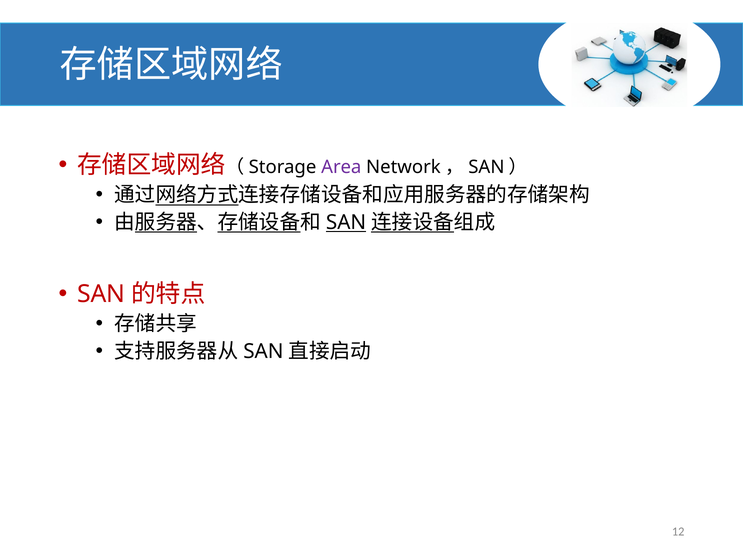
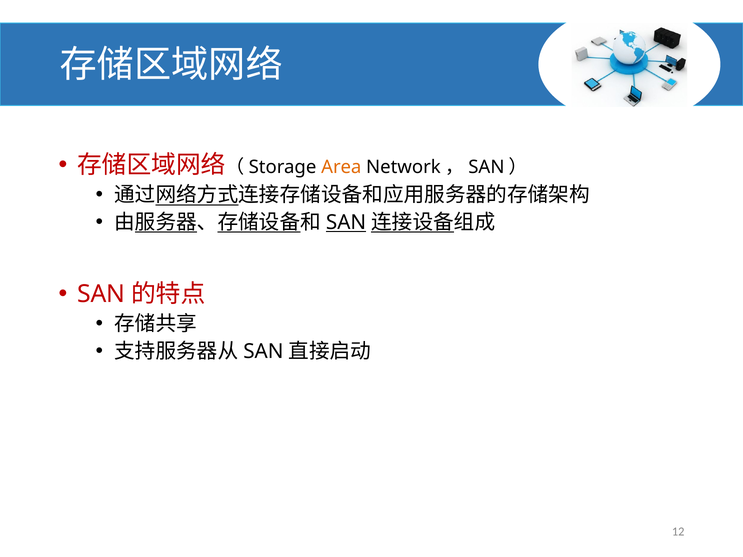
Area colour: purple -> orange (341, 167)
